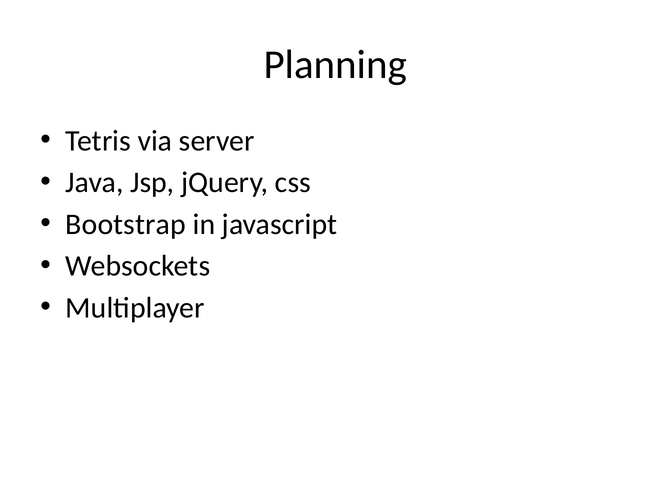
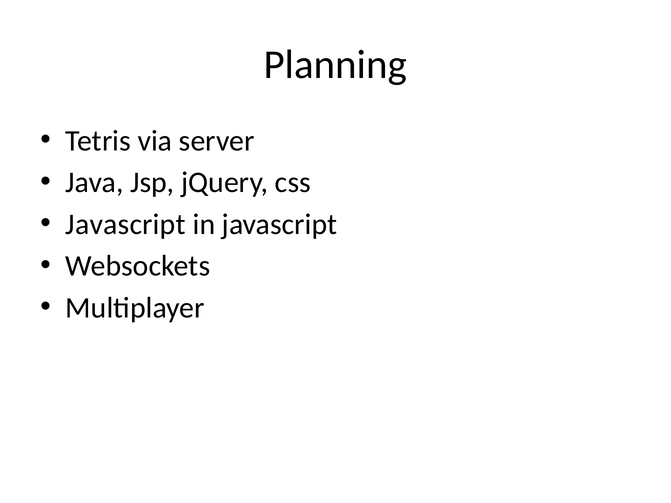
Bootstrap: Bootstrap -> Javascript (126, 224)
